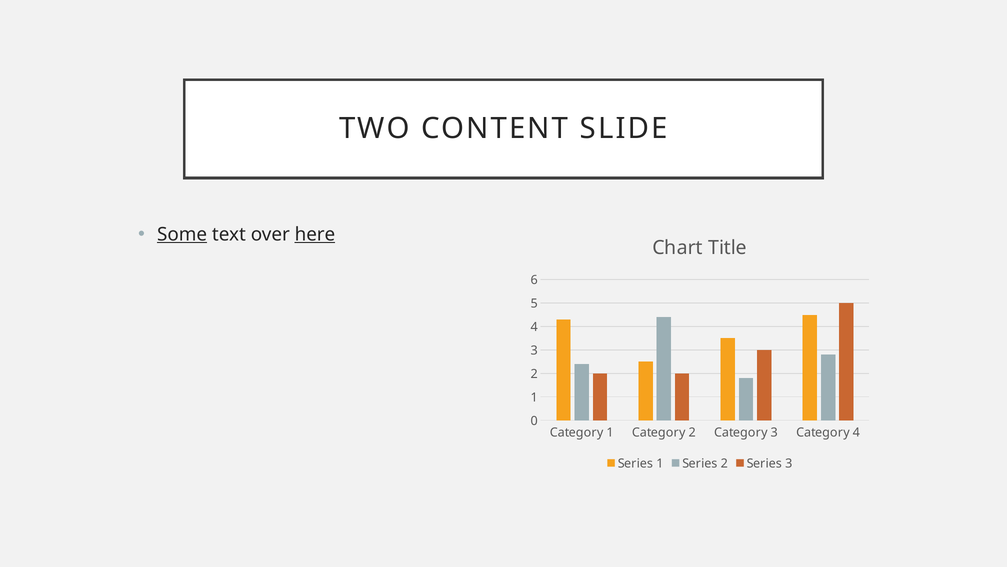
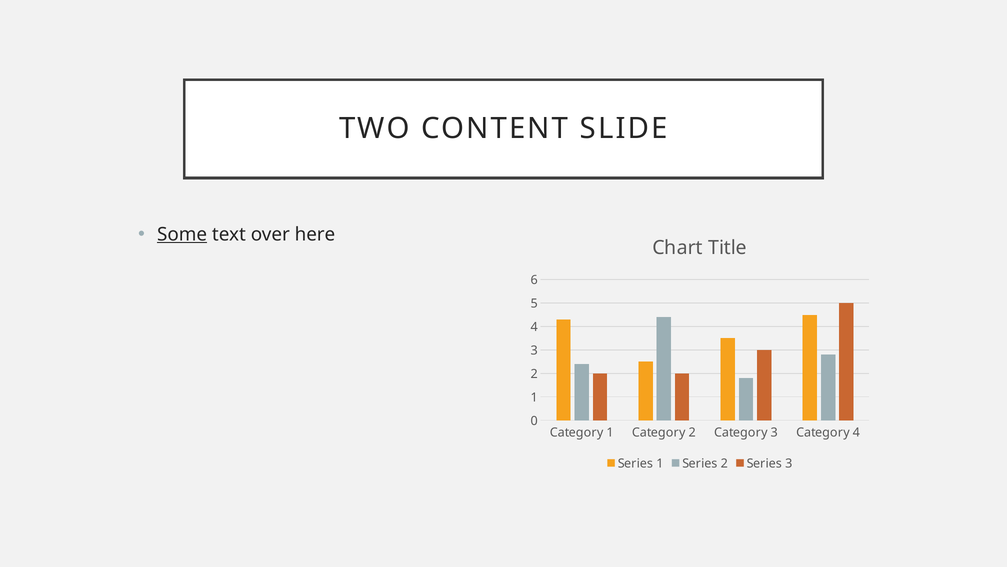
here underline: present -> none (315, 234)
